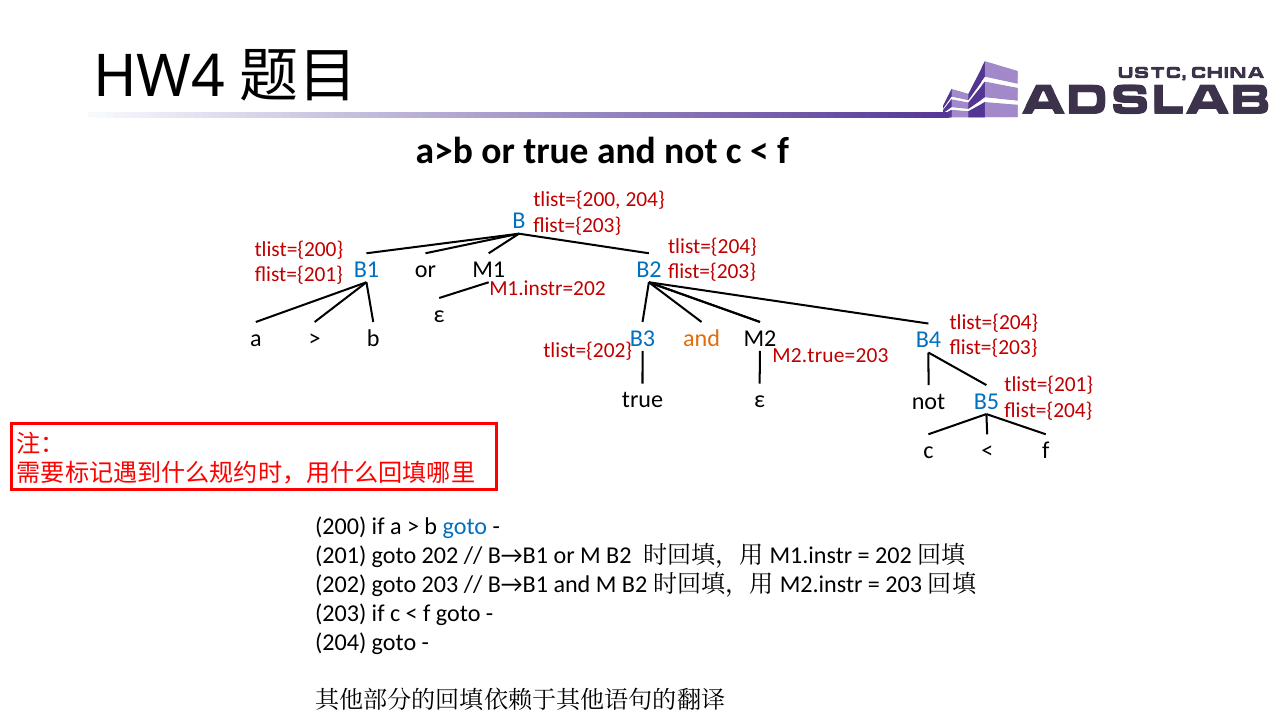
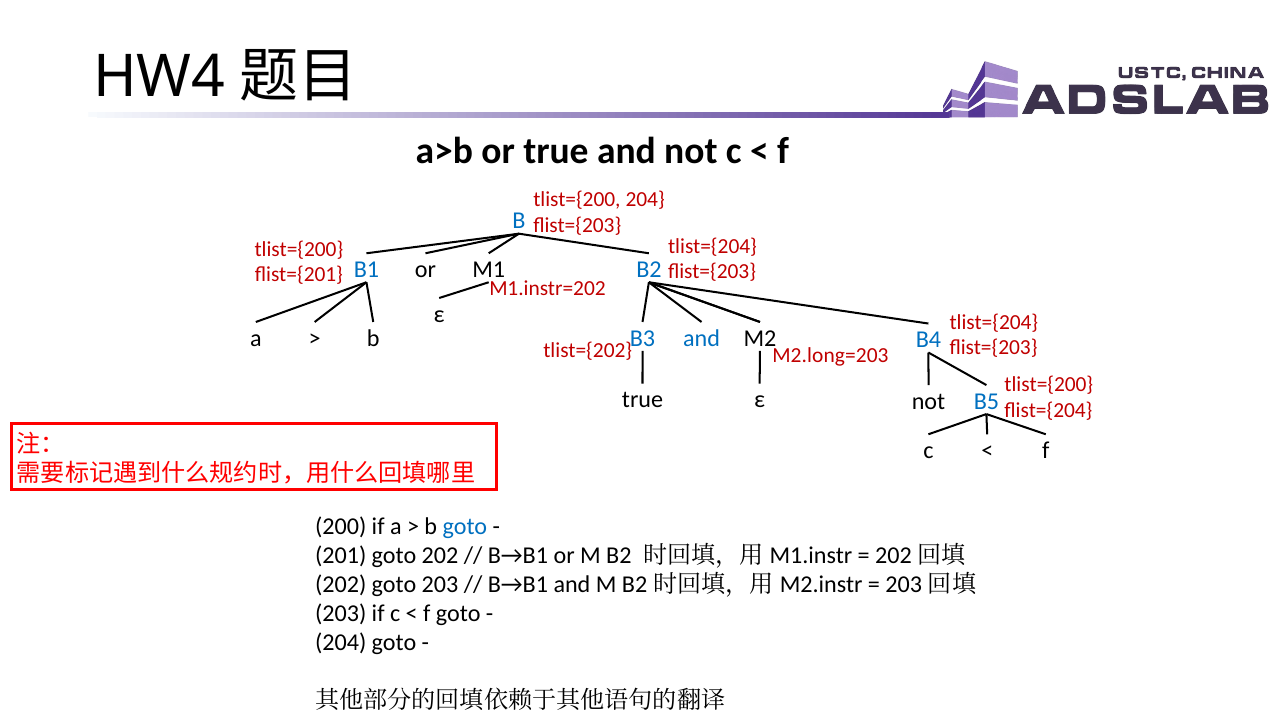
and colour: orange -> blue (702, 338)
M2.true=203: M2.true=203 -> M2.long=203 (830, 356)
tlist={201: tlist={201 -> tlist={200 (1049, 385)
